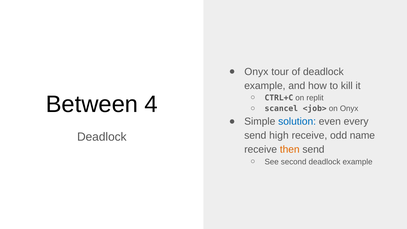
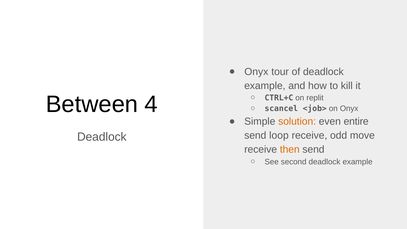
solution colour: blue -> orange (297, 122)
every: every -> entire (356, 122)
high: high -> loop (279, 136)
name: name -> move (362, 136)
